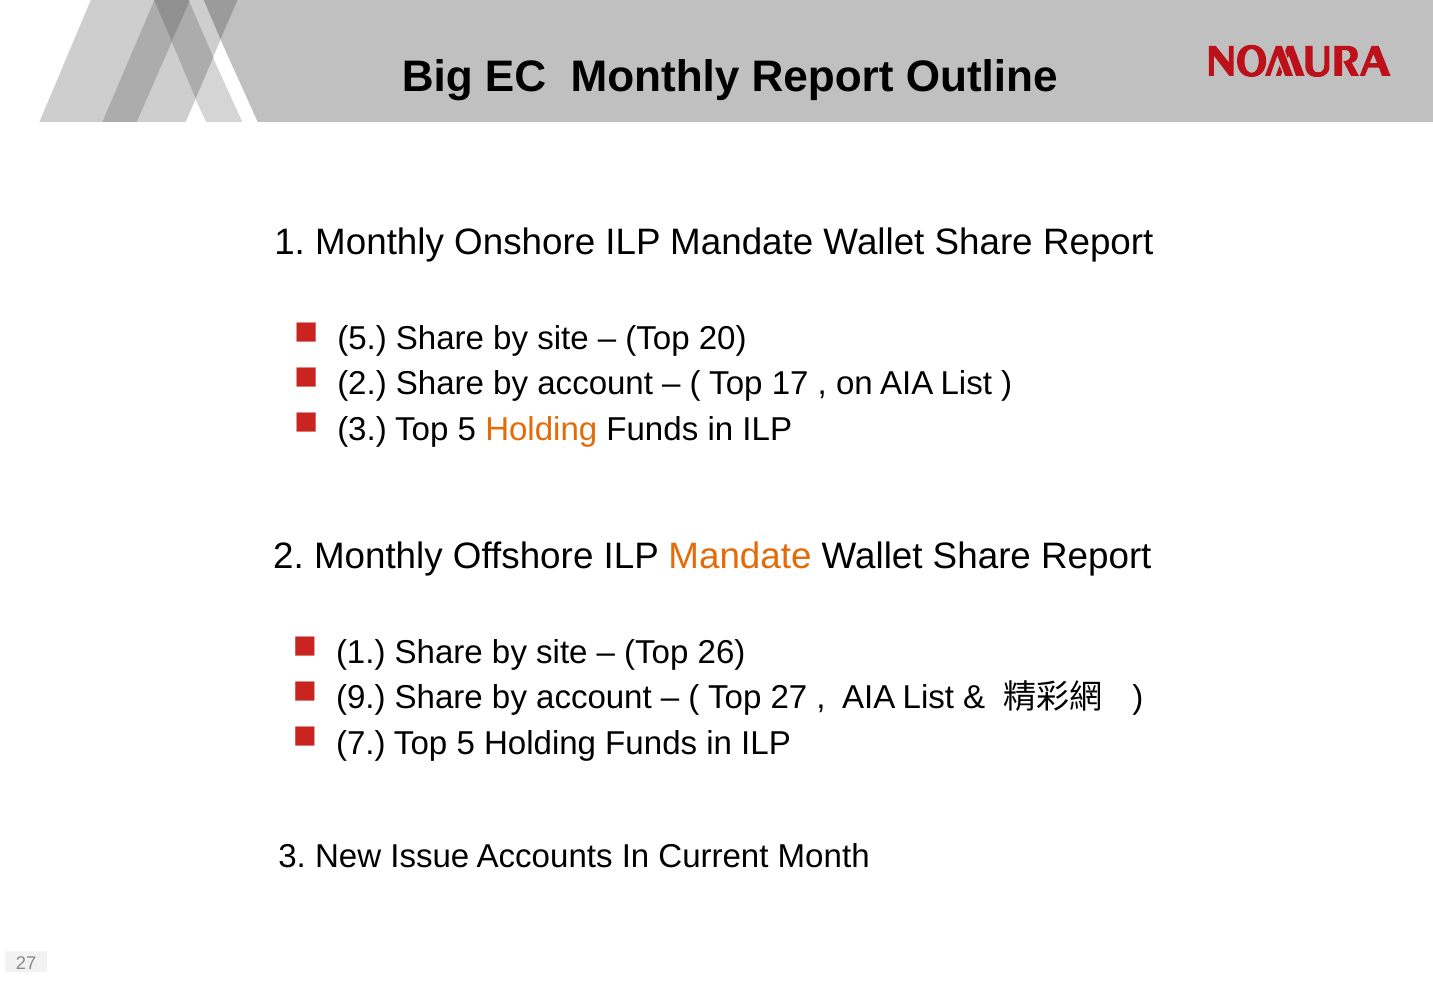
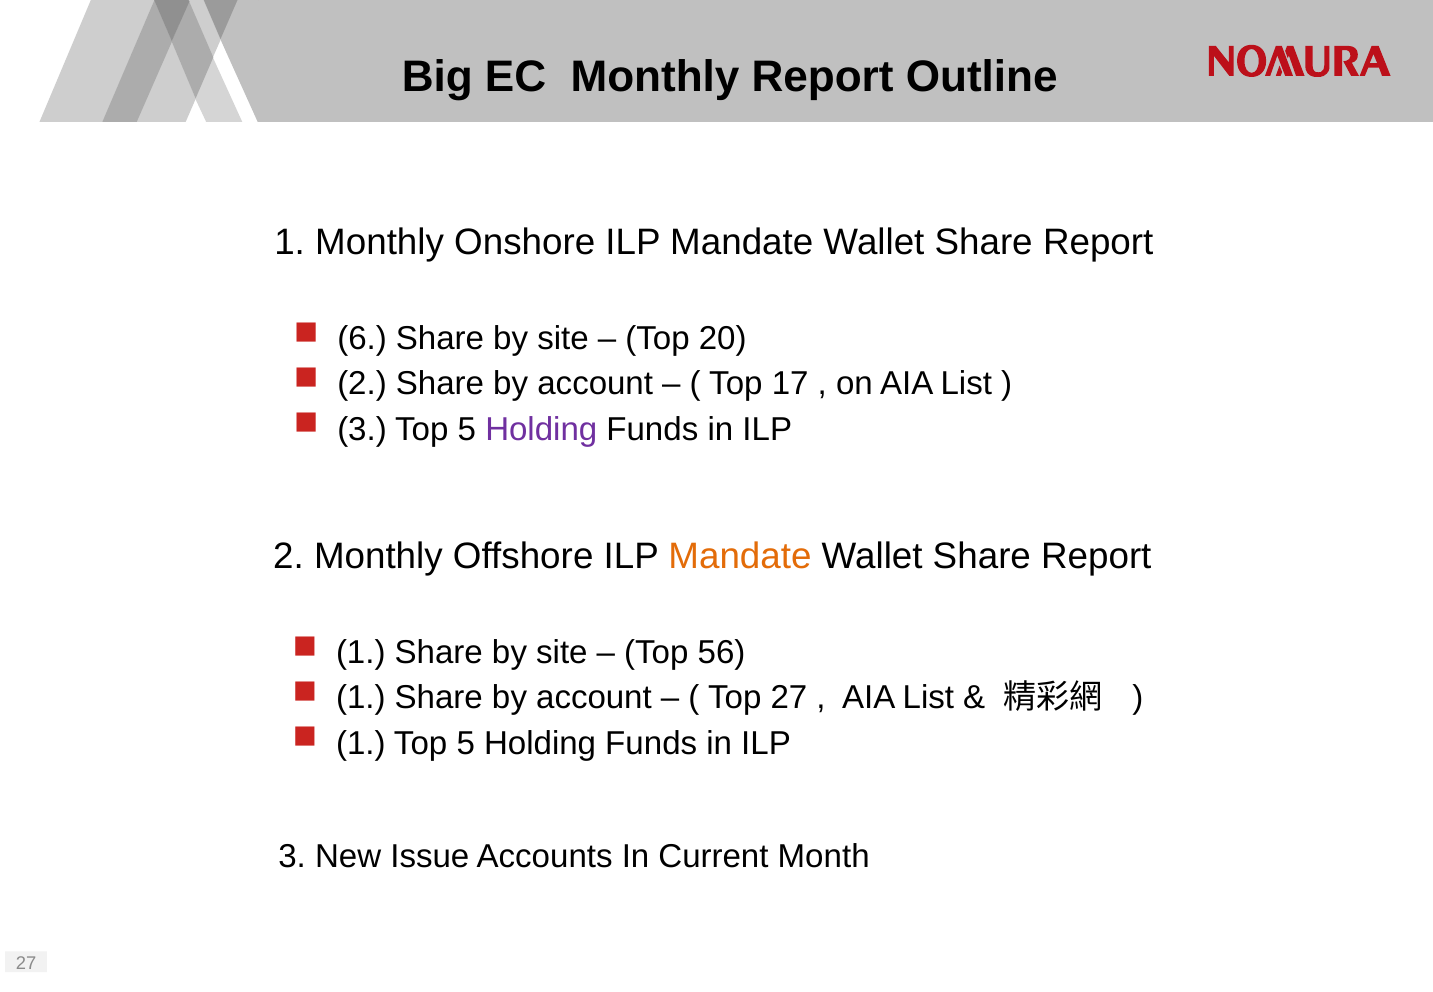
5: 5 -> 6 (362, 339)
Holding colour: orange -> purple (541, 429)
26: 26 -> 56 (722, 653)
9: 9 -> 1 (361, 698)
7: 7 -> 1 (361, 743)
